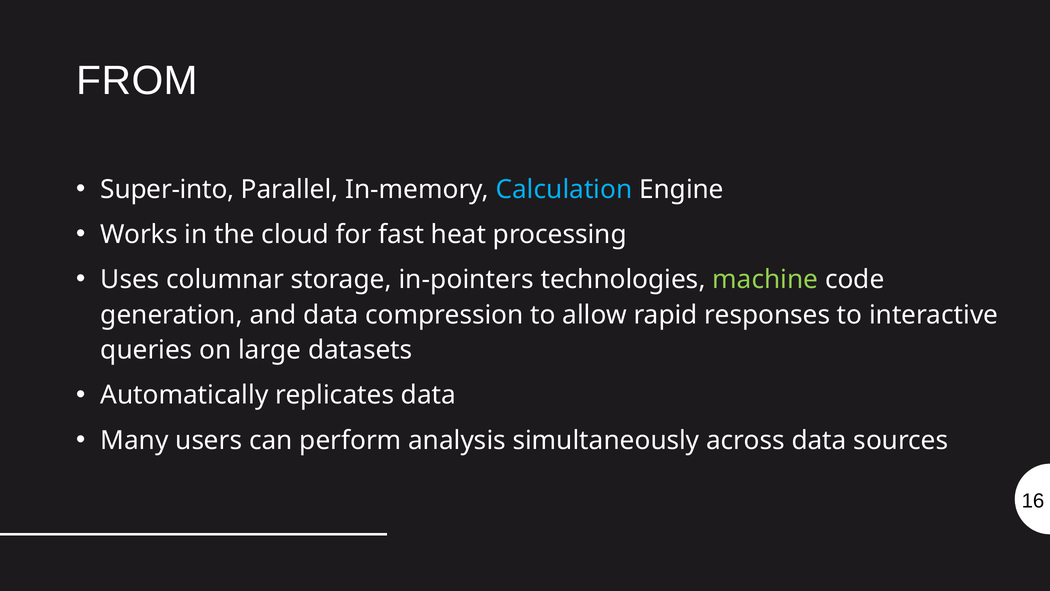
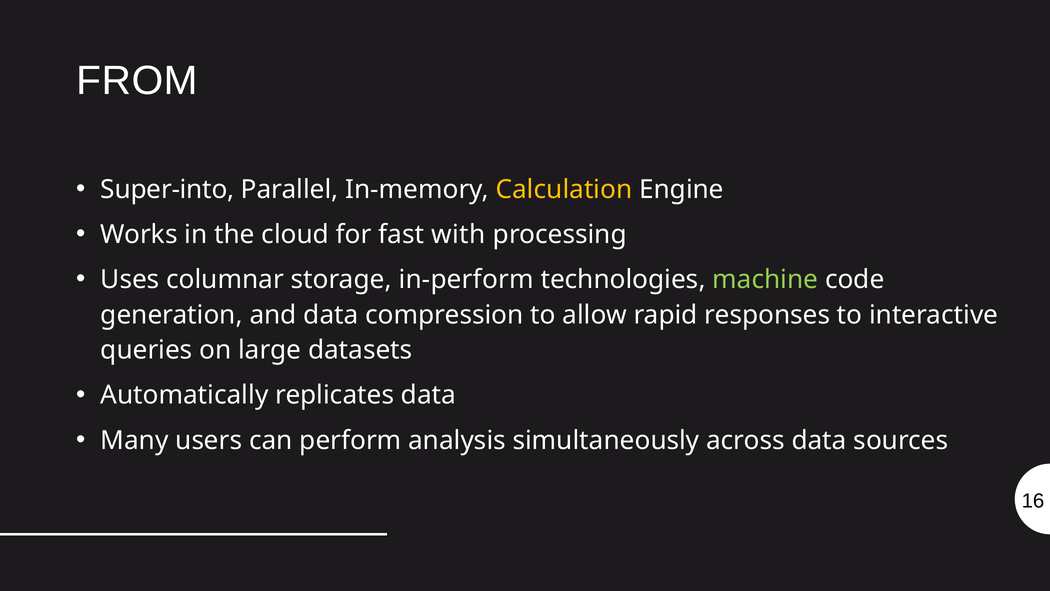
Calculation colour: light blue -> yellow (564, 189)
heat: heat -> with (458, 234)
in-pointers: in-pointers -> in-perform (466, 279)
